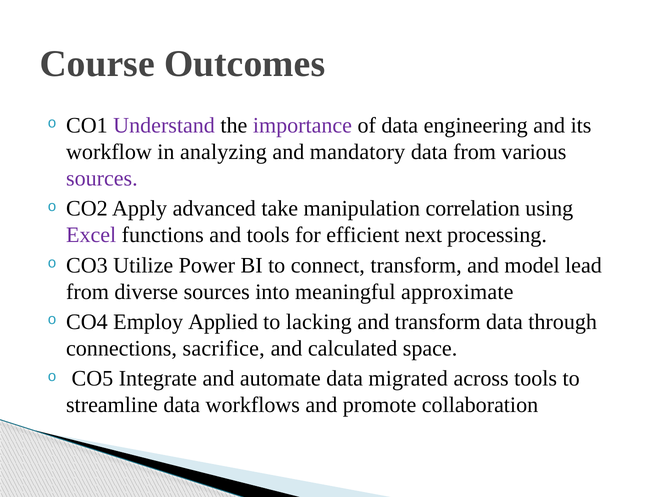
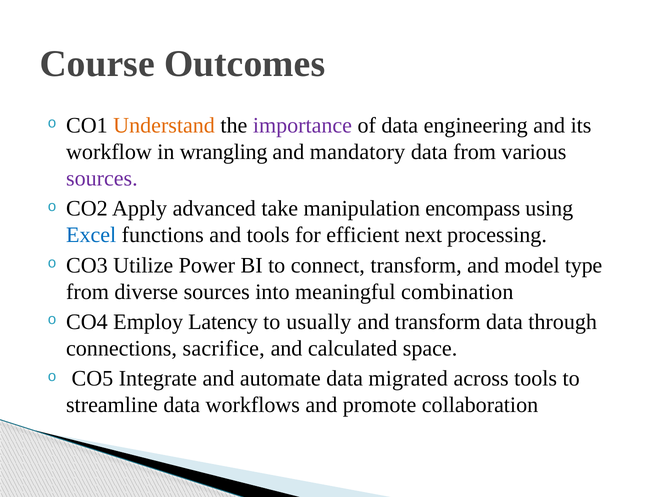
Understand colour: purple -> orange (164, 125)
analyzing: analyzing -> wrangling (224, 152)
correlation: correlation -> encompass (473, 208)
Excel colour: purple -> blue (91, 235)
lead: lead -> type (584, 265)
approximate: approximate -> combination (457, 292)
Applied: Applied -> Latency (223, 322)
lacking: lacking -> usually (319, 322)
